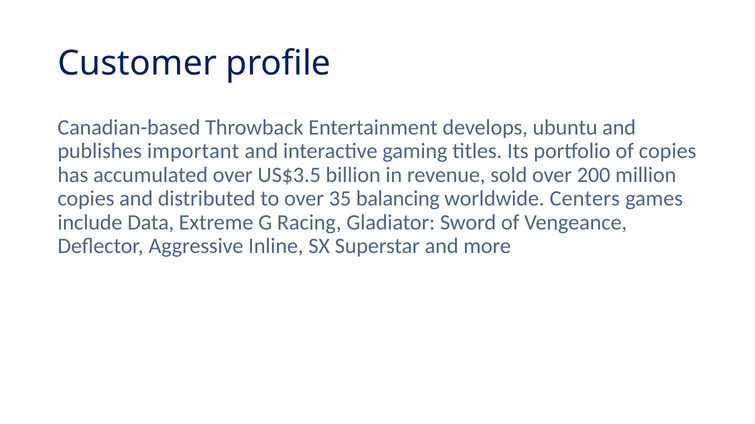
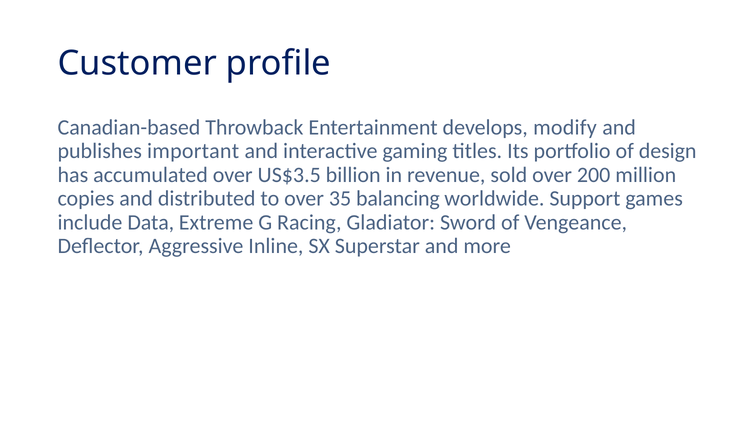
ubuntu: ubuntu -> modify (565, 128)
of copies: copies -> design (668, 151)
Centers: Centers -> Support (585, 199)
